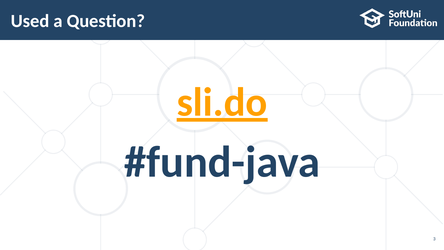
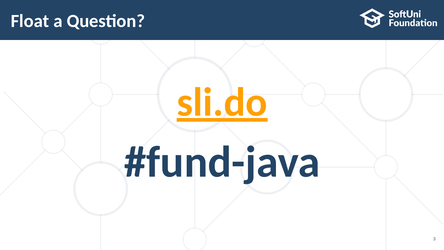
Used: Used -> Float (30, 21)
